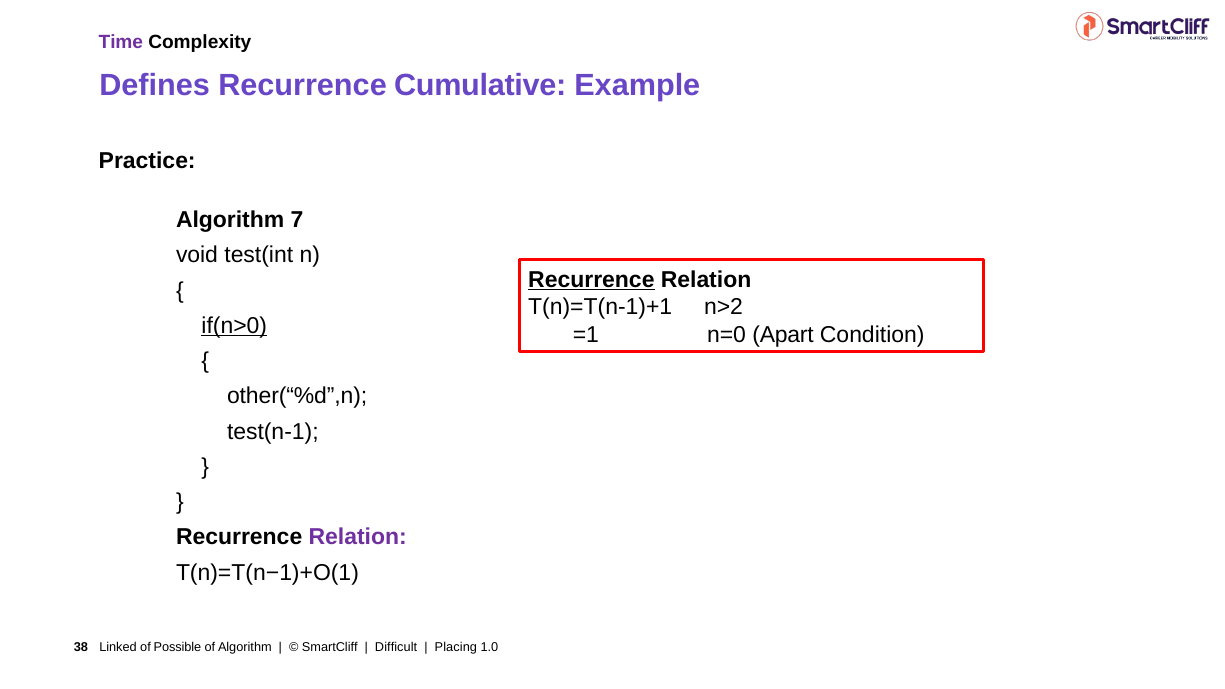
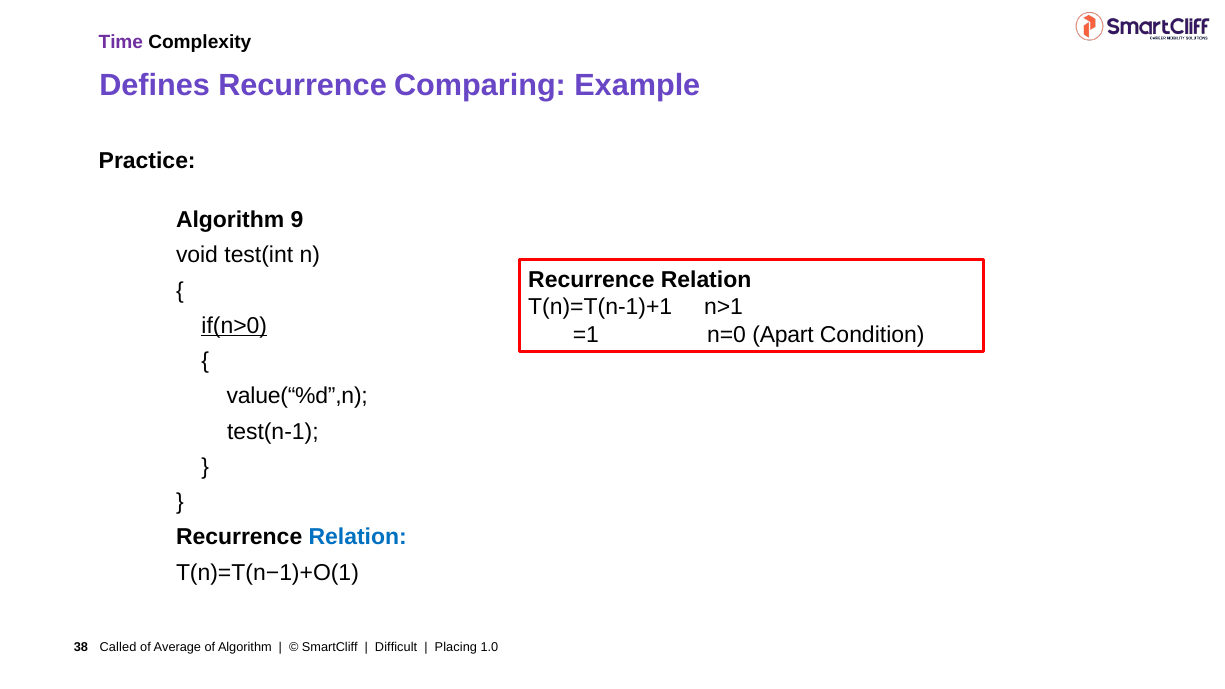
Cumulative: Cumulative -> Comparing (480, 85)
7: 7 -> 9 (297, 220)
Recurrence underline: present -> none (591, 280)
n>2: n>2 -> n>1 (724, 307)
other(“%d”,n: other(“%d”,n -> value(“%d”,n (297, 396)
Relation colour: purple -> blue (358, 537)
Linked: Linked -> Called (118, 647)
Possible: Possible -> Average (177, 647)
